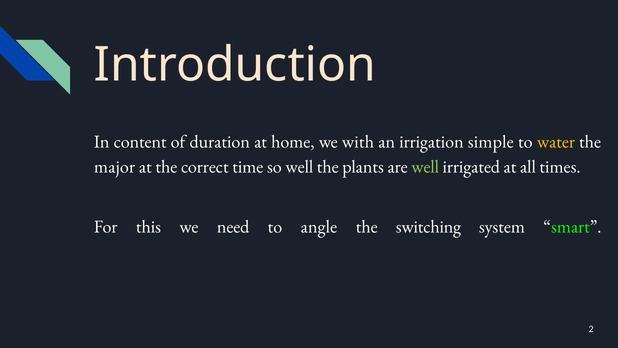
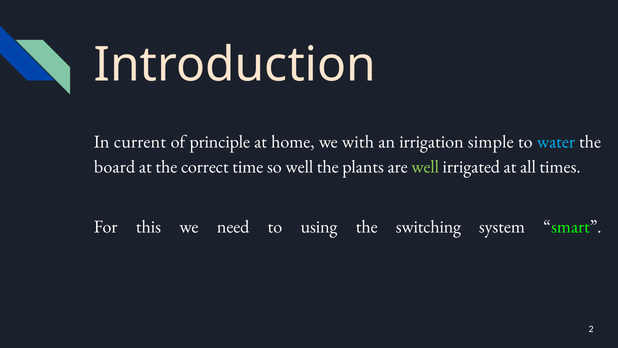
content: content -> current (140, 142)
duration: duration -> principle (220, 142)
water colour: yellow -> light blue (556, 142)
major: major -> board (115, 166)
angle: angle -> using (319, 226)
